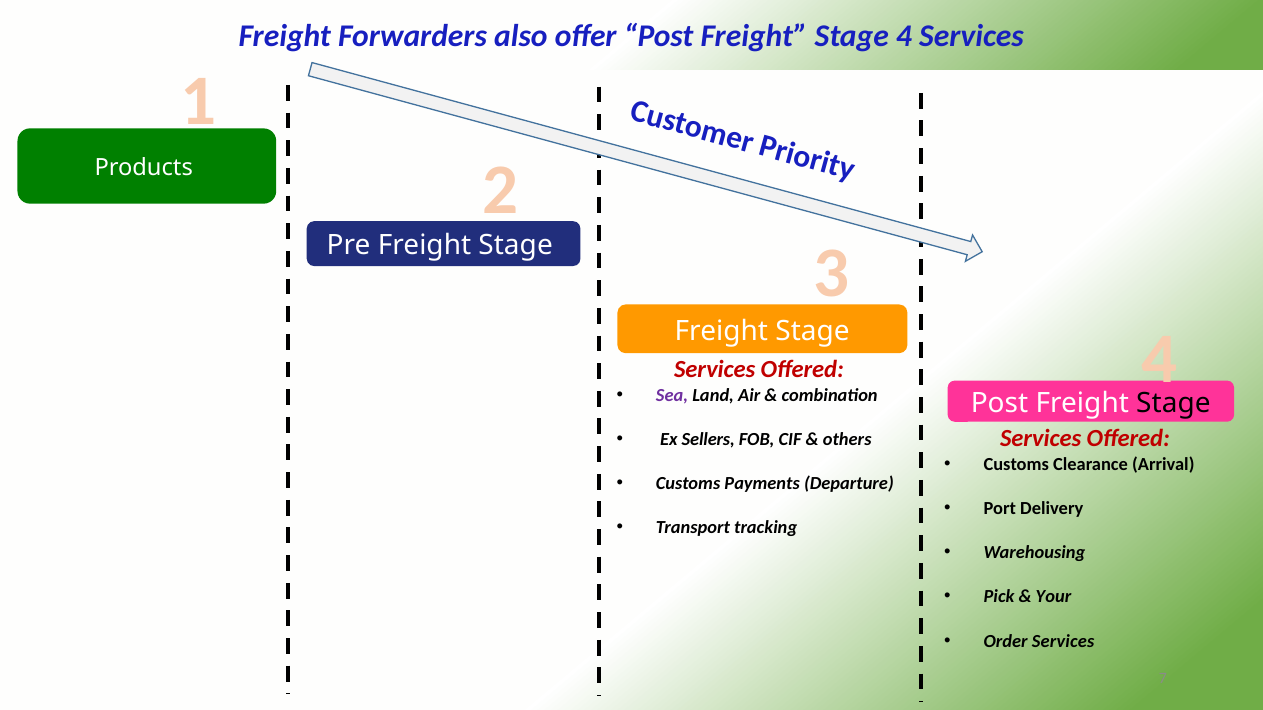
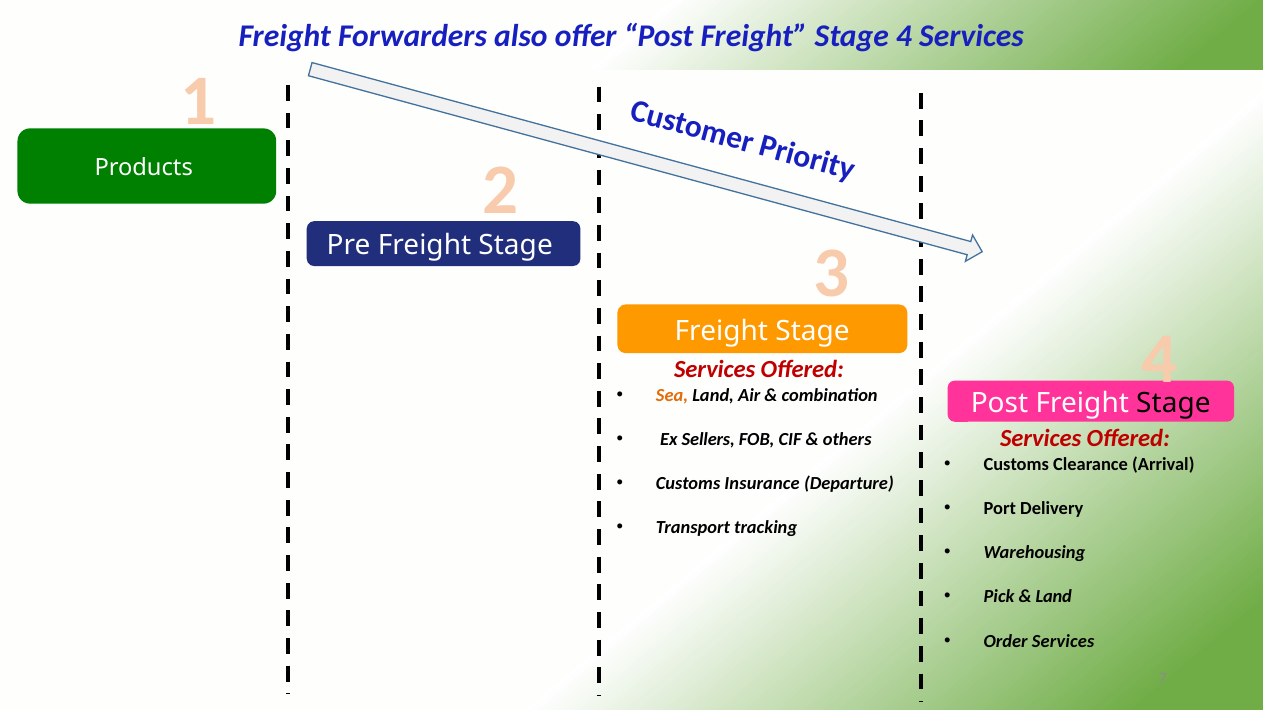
Sea colour: purple -> orange (672, 395)
Payments: Payments -> Insurance (762, 484)
Your: Your -> Land (1054, 597)
